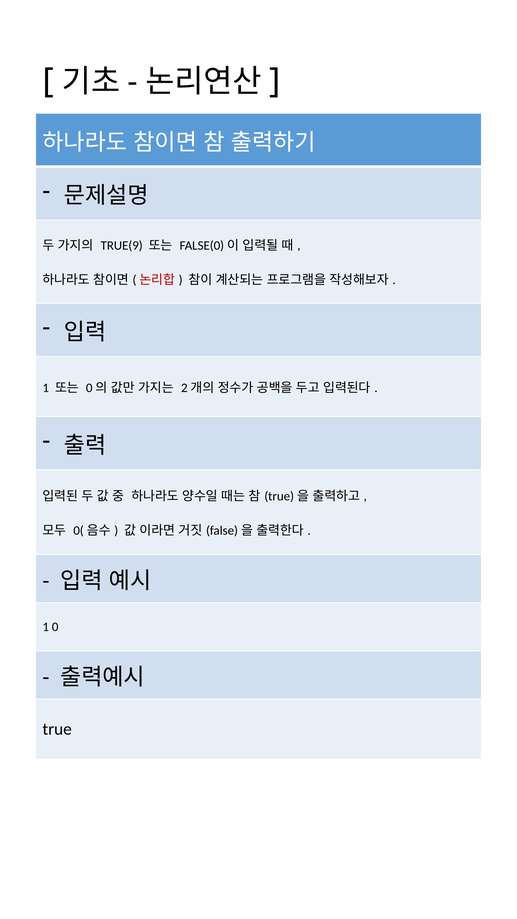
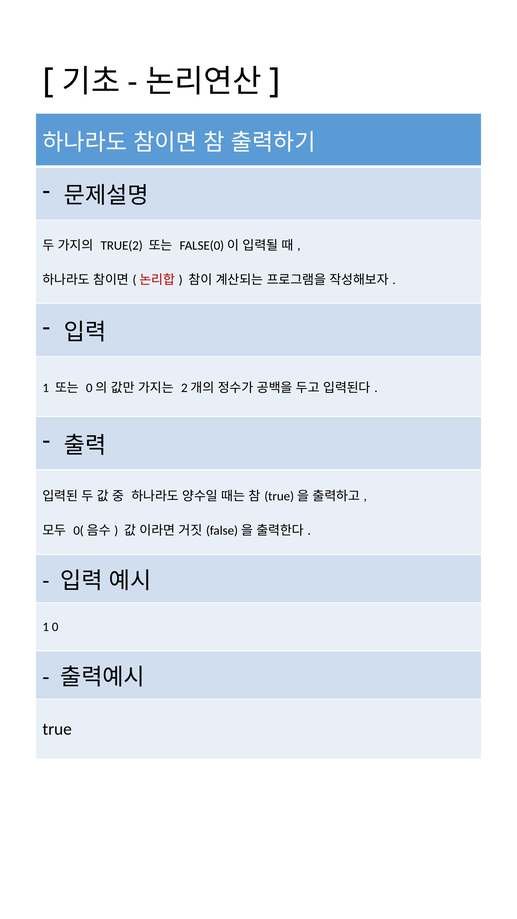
TRUE(9: TRUE(9 -> TRUE(2 (122, 246)
